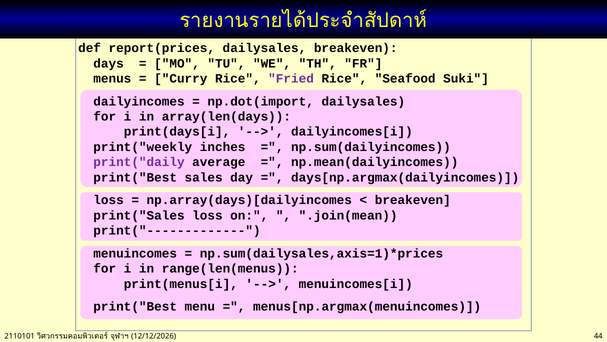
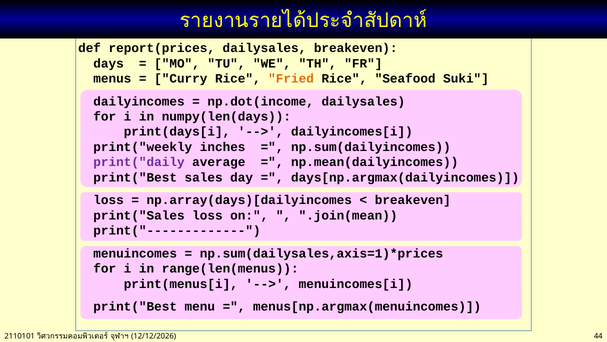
Fried colour: purple -> orange (291, 78)
np.dot(import: np.dot(import -> np.dot(income (261, 101)
array(len(days: array(len(days -> numpy(len(days (226, 116)
